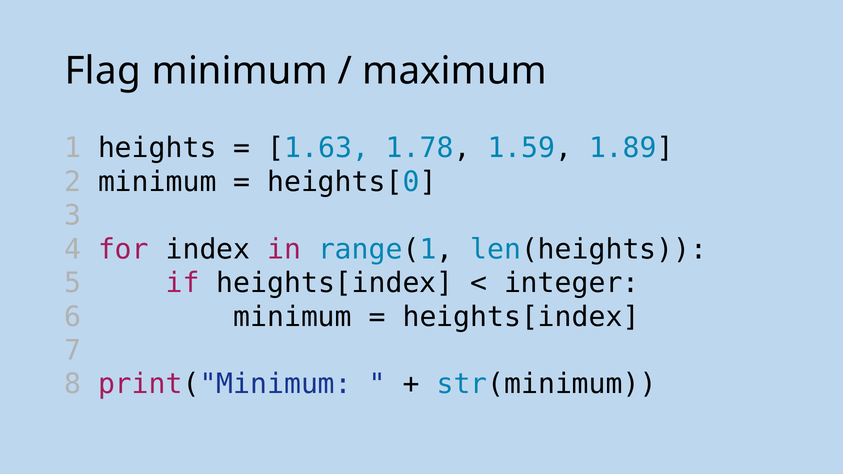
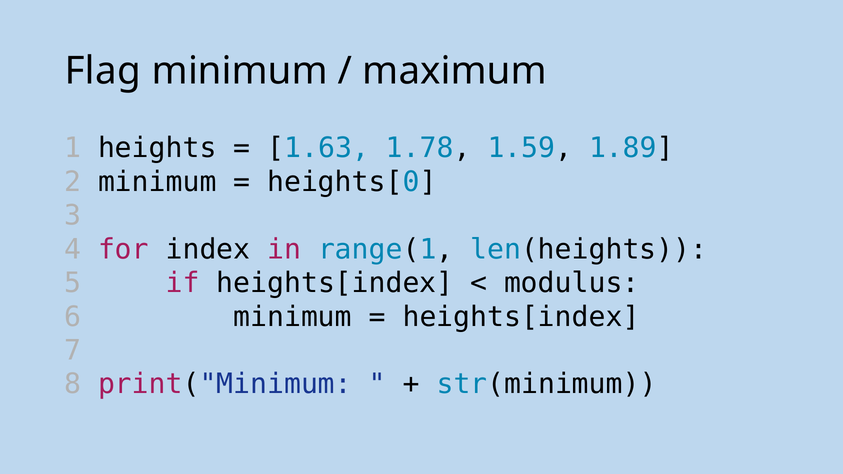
integer: integer -> modulus (572, 283)
